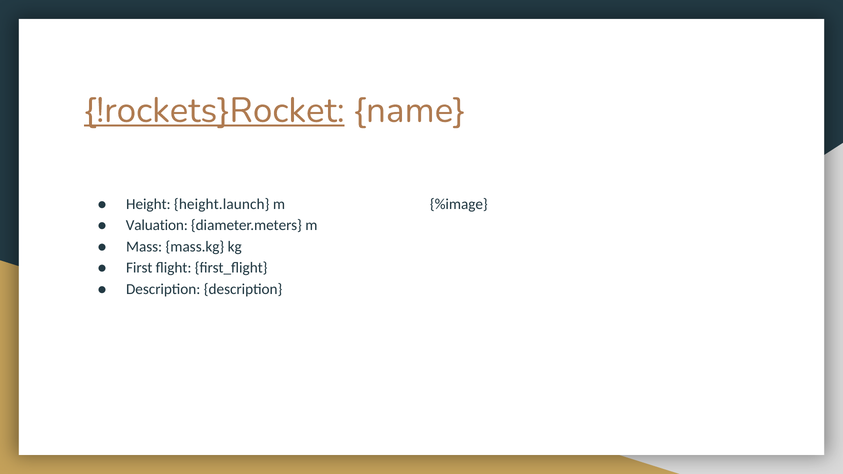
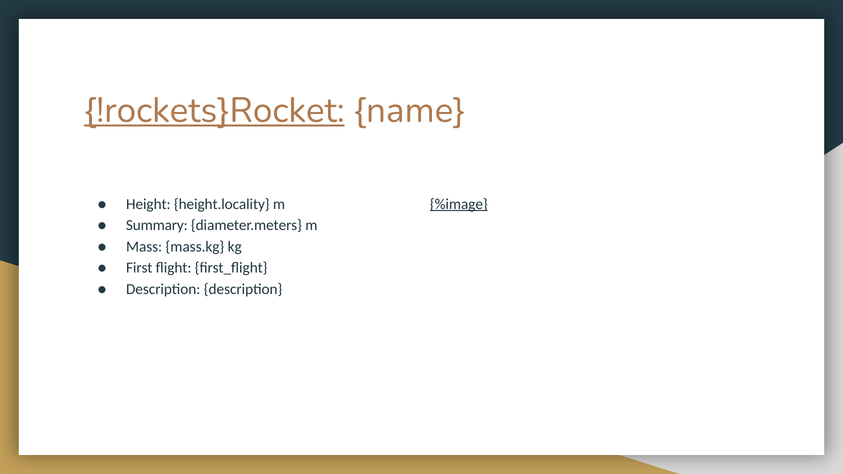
height.launch: height.launch -> height.locality (222, 204)
%image underline: none -> present (459, 204)
Valuation: Valuation -> Summary (157, 225)
